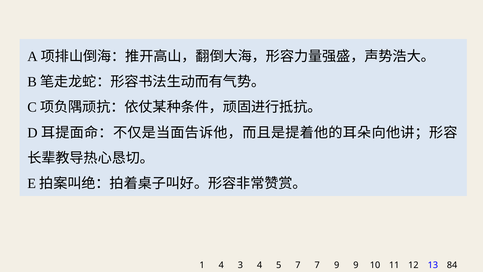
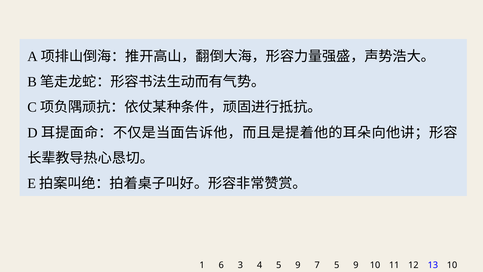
1 4: 4 -> 6 (221, 265)
3 7: 7 -> 9 (298, 265)
5 9: 9 -> 5 (337, 265)
13 84: 84 -> 10 (452, 265)
